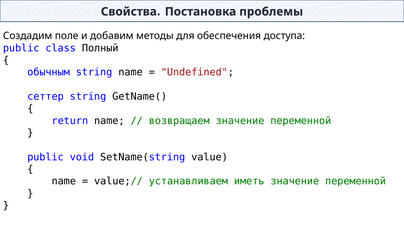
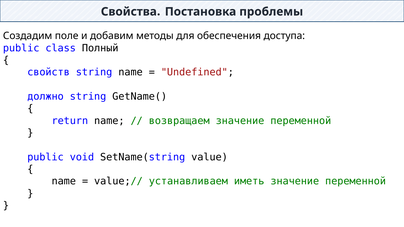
обычным: обычным -> свойств (49, 72)
сеттер: сеттер -> должно (46, 97)
